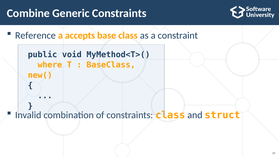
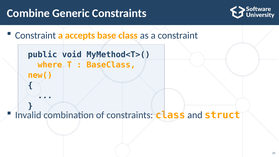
Reference: Reference -> Constraint (35, 35)
